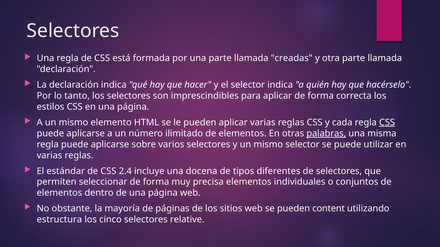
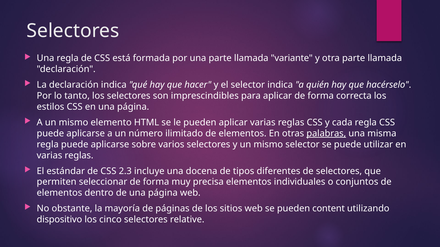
creadas: creadas -> variante (292, 58)
CSS underline: present -> none (387, 123)
2.4: 2.4 -> 2.3 (125, 171)
estructura: estructura -> dispositivo (59, 220)
